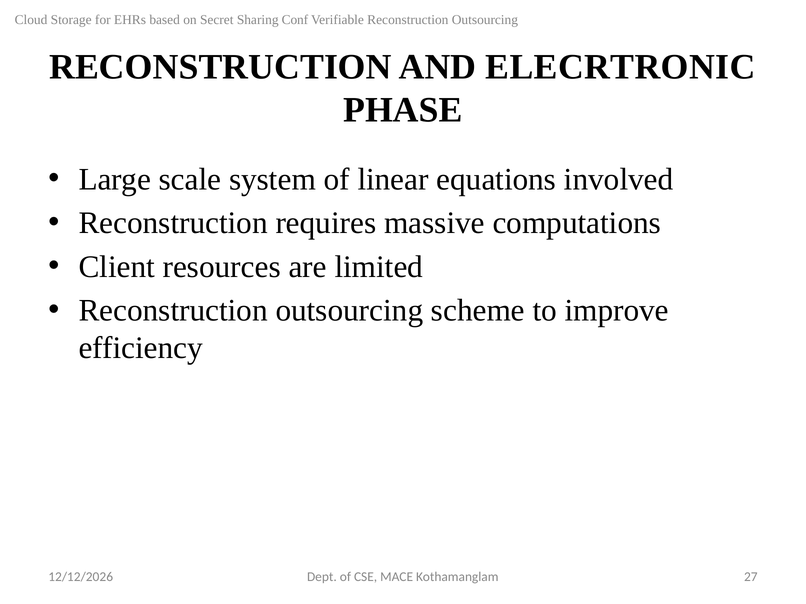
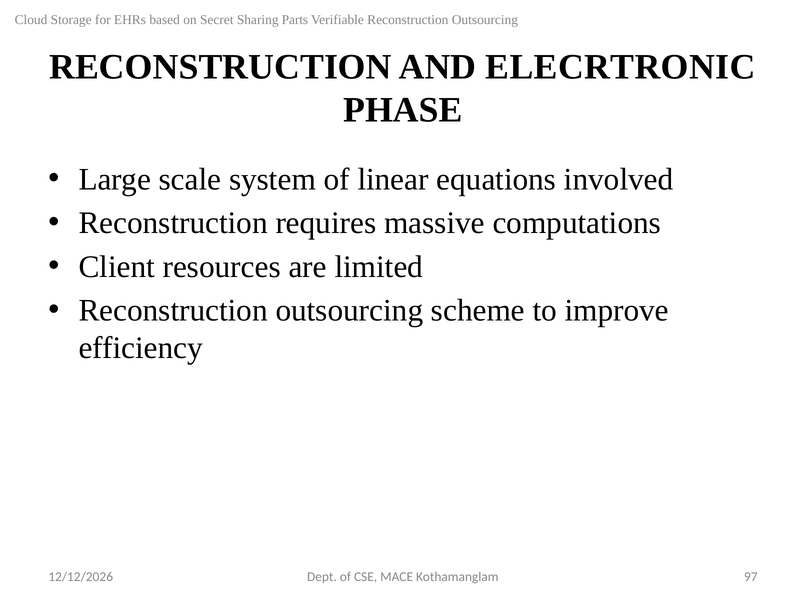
Conf: Conf -> Parts (295, 20)
27: 27 -> 97 (751, 577)
